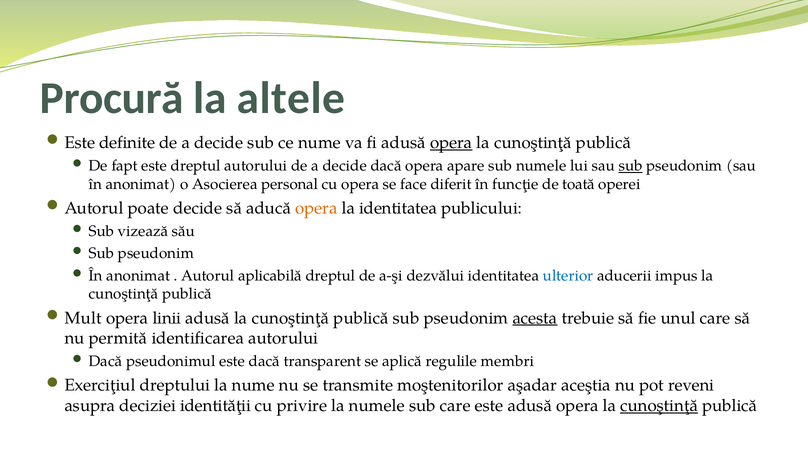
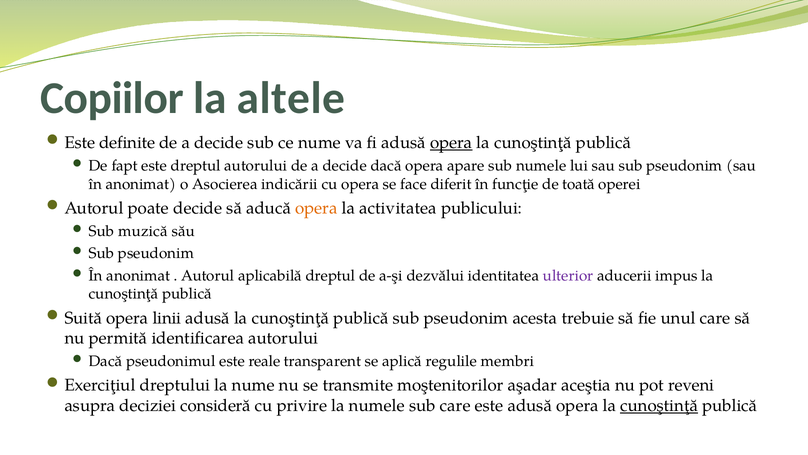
Procură: Procură -> Copiilor (112, 98)
sub underline: present -> none (631, 166)
personal: personal -> indicării (290, 184)
la identitatea: identitatea -> activitatea (398, 208)
vizează: vizează -> muzică (143, 231)
ulterior colour: blue -> purple (568, 275)
Mult: Mult -> Suită (83, 318)
acesta underline: present -> none (535, 318)
este dacă: dacă -> reale (264, 361)
identităţii: identităţii -> consideră (216, 405)
